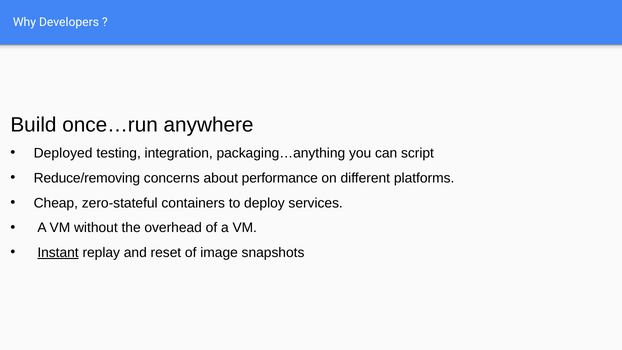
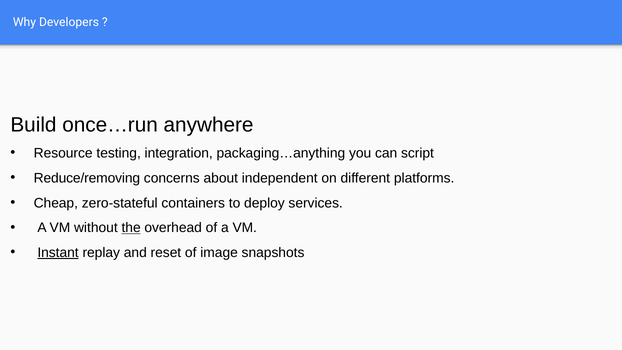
Deployed: Deployed -> Resource (63, 153)
performance: performance -> independent (280, 178)
the underline: none -> present (131, 228)
